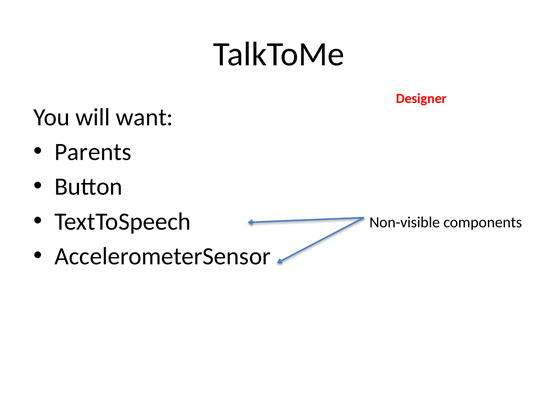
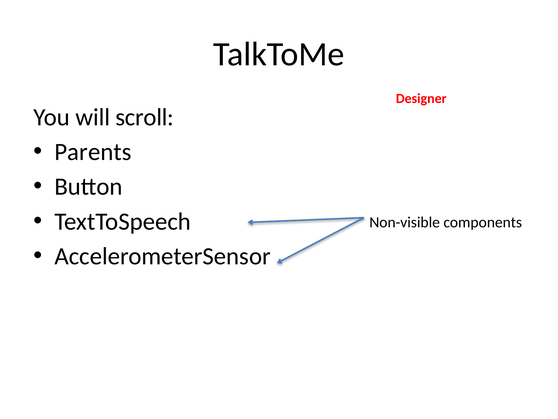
want: want -> scroll (145, 117)
